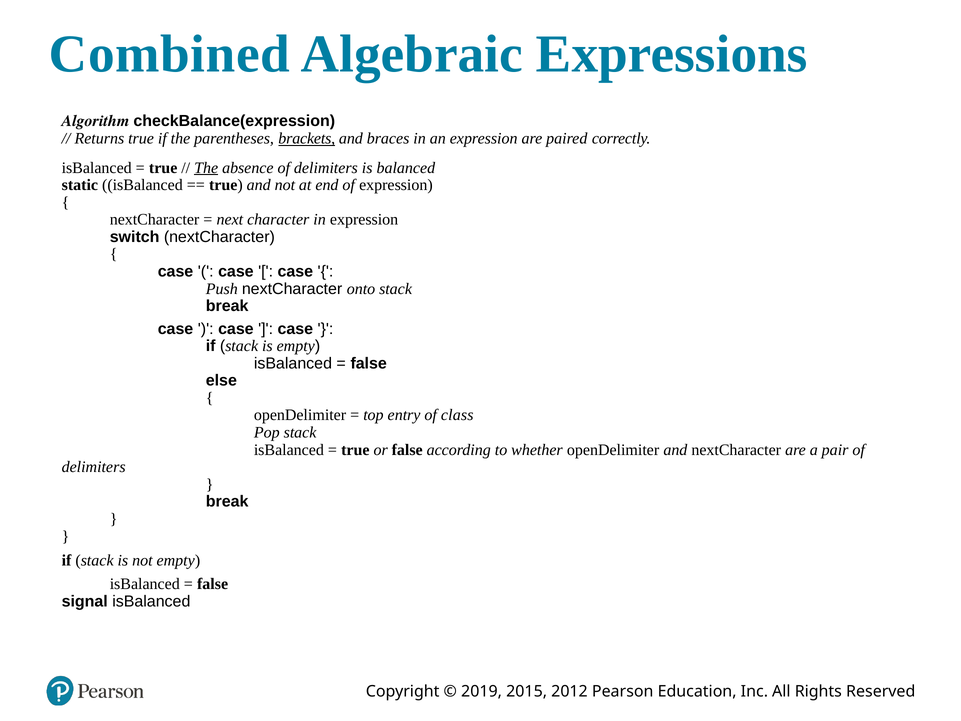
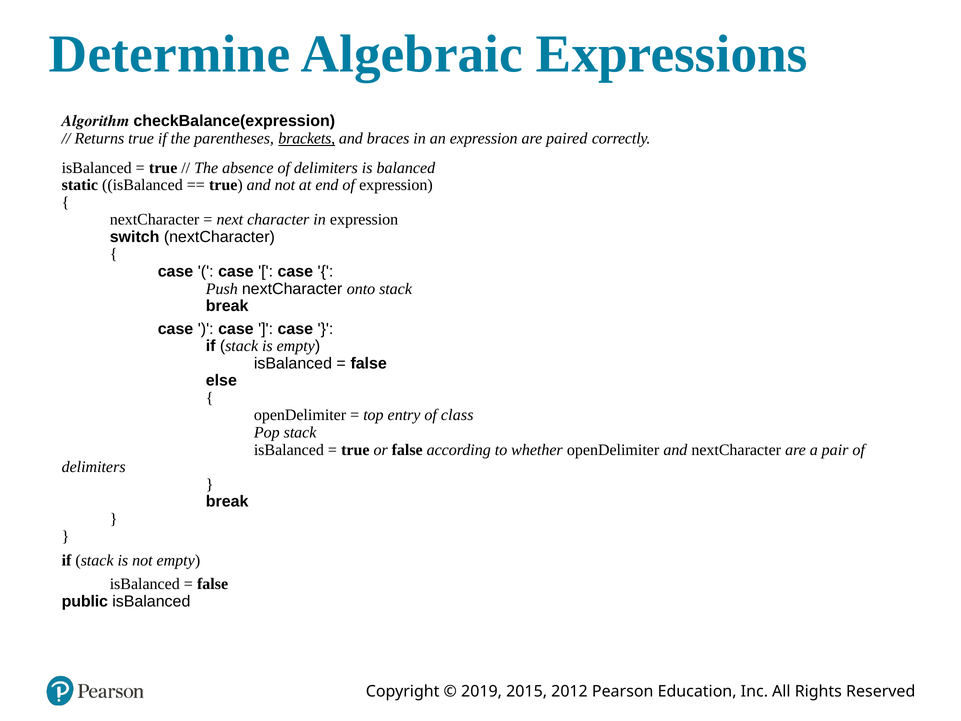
Combined: Combined -> Determine (170, 54)
The underline: present -> none (206, 168)
signal: signal -> public (85, 601)
